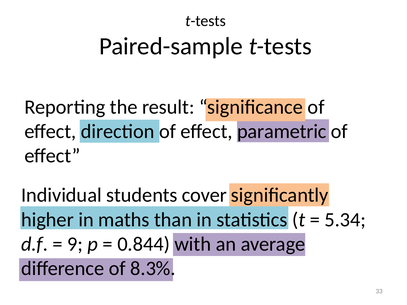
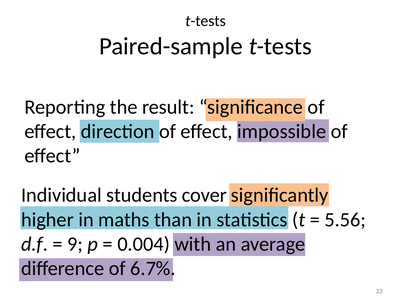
parametric: parametric -> impossible (282, 132)
5.34: 5.34 -> 5.56 (345, 220)
0.844: 0.844 -> 0.004 (144, 244)
8.3%: 8.3% -> 6.7% (153, 269)
